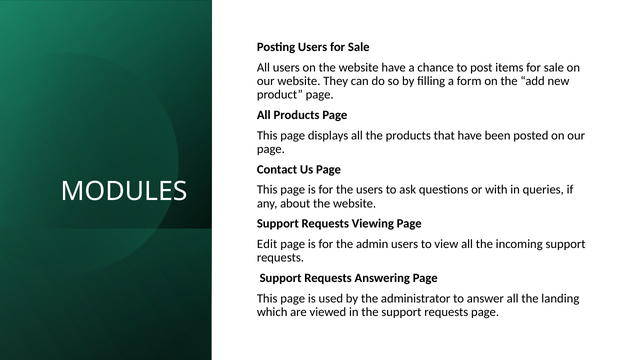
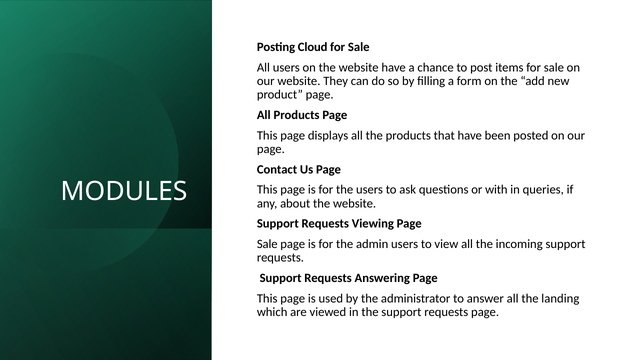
Posting Users: Users -> Cloud (313, 47)
Edit: Edit -> Sale (267, 244)
